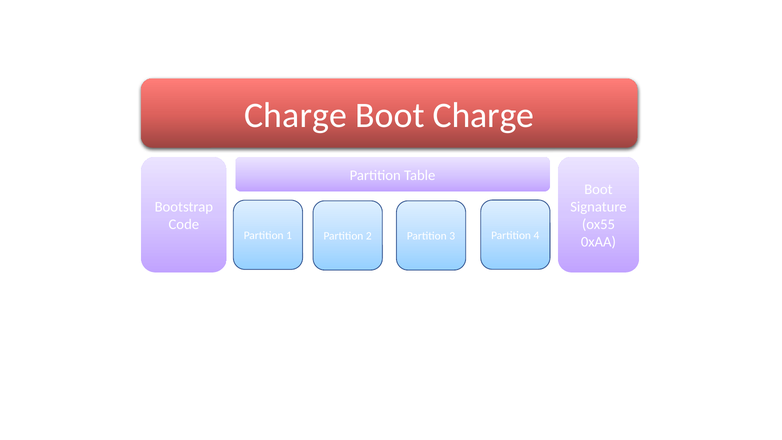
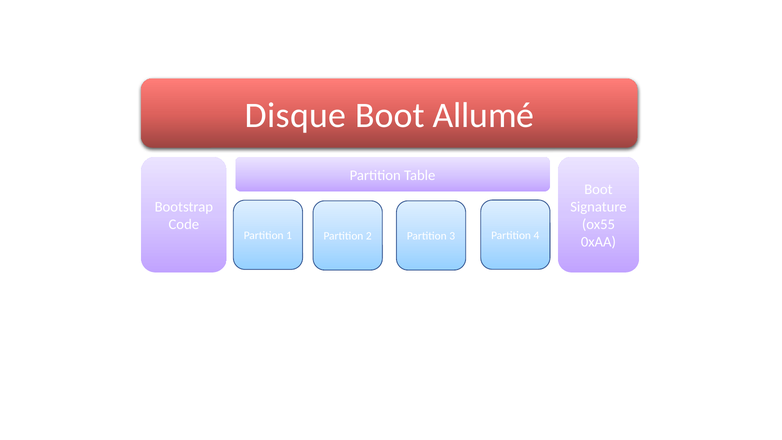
Charge: Charge -> Disque (296, 116)
Boot Charge: Charge -> Allumé (484, 116)
